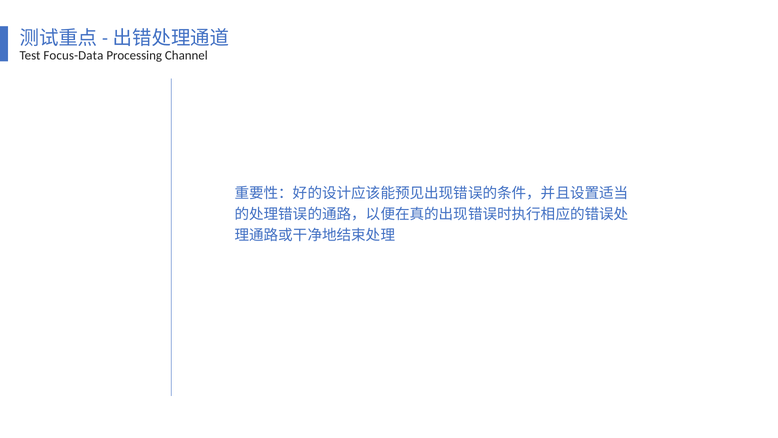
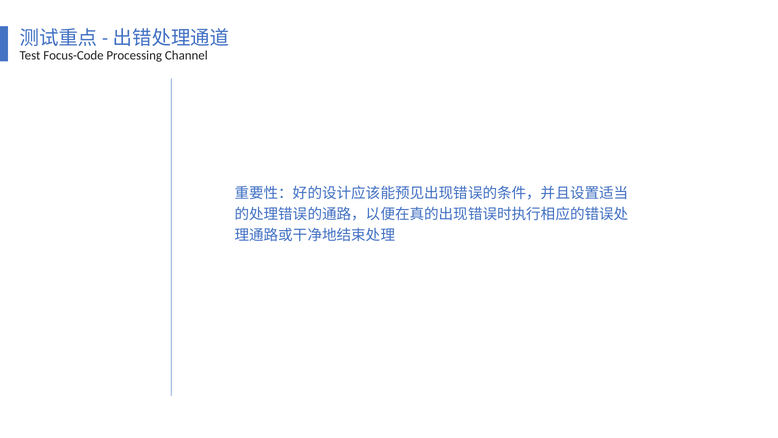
Focus-Data: Focus-Data -> Focus-Code (73, 55)
